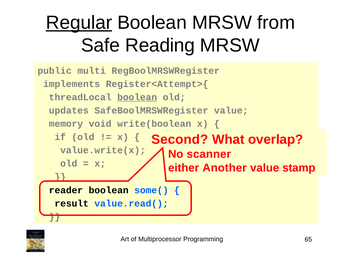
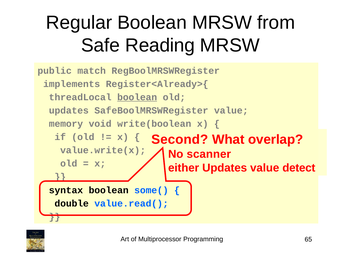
Regular underline: present -> none (79, 23)
multi: multi -> match (92, 71)
Register<Attempt>{: Register<Attempt>{ -> Register<Already>{ (157, 84)
either Another: Another -> Updates (225, 168)
stamp: stamp -> detect (299, 168)
reader: reader -> syntax (66, 190)
result: result -> double (72, 203)
